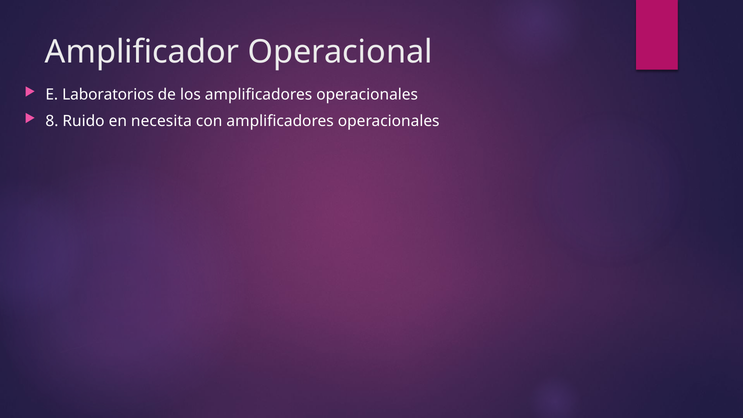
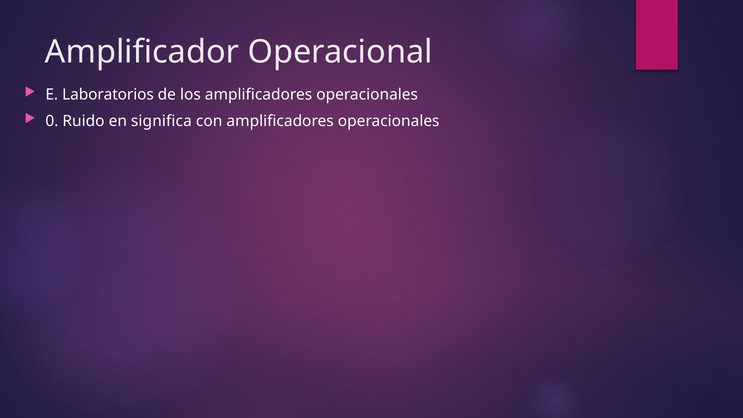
8: 8 -> 0 (52, 121)
necesita: necesita -> significa (161, 121)
